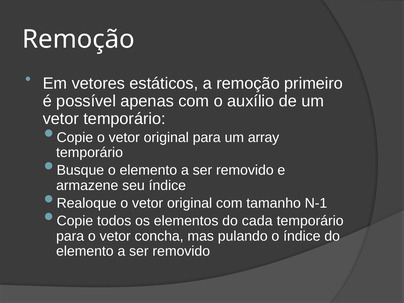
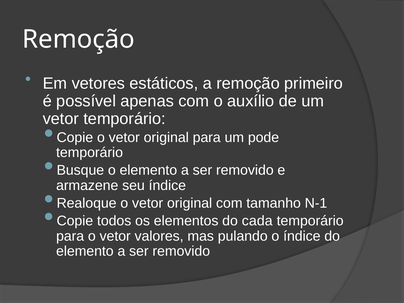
array: array -> pode (263, 137)
concha: concha -> valores (159, 236)
